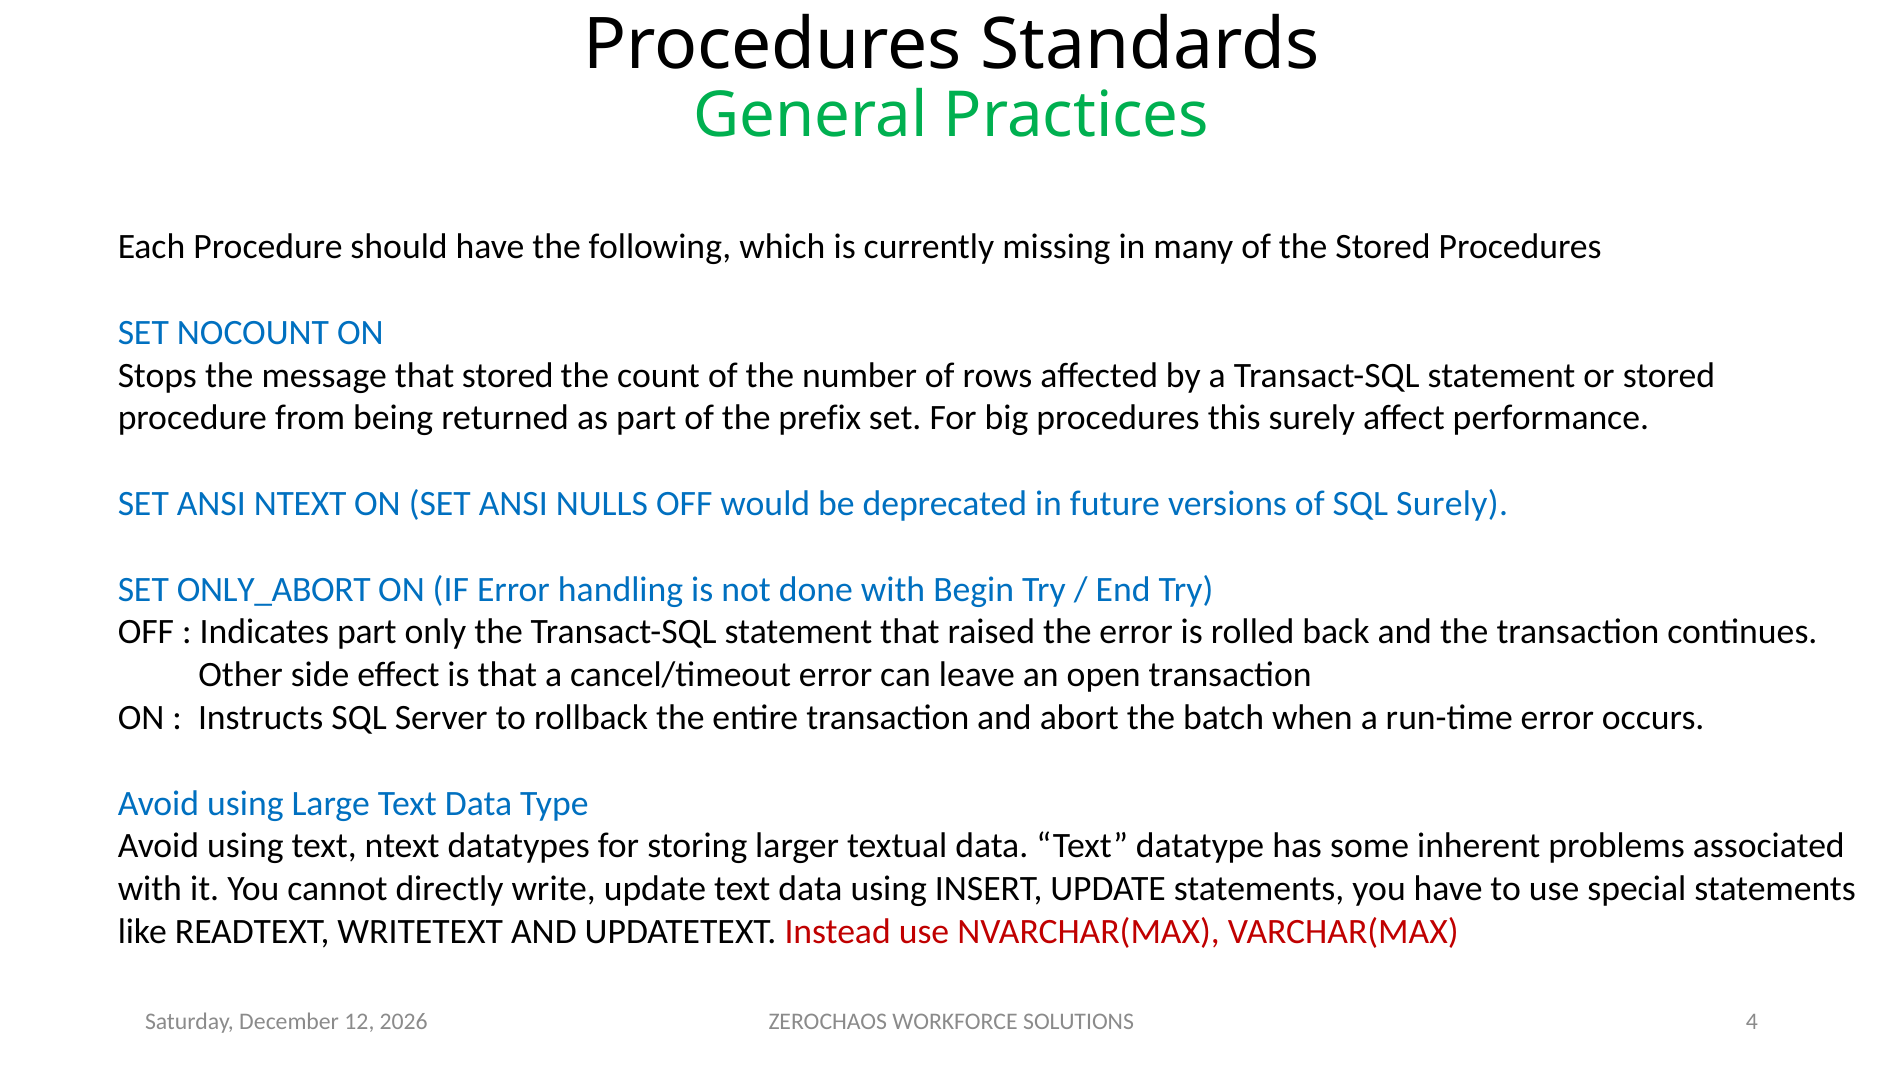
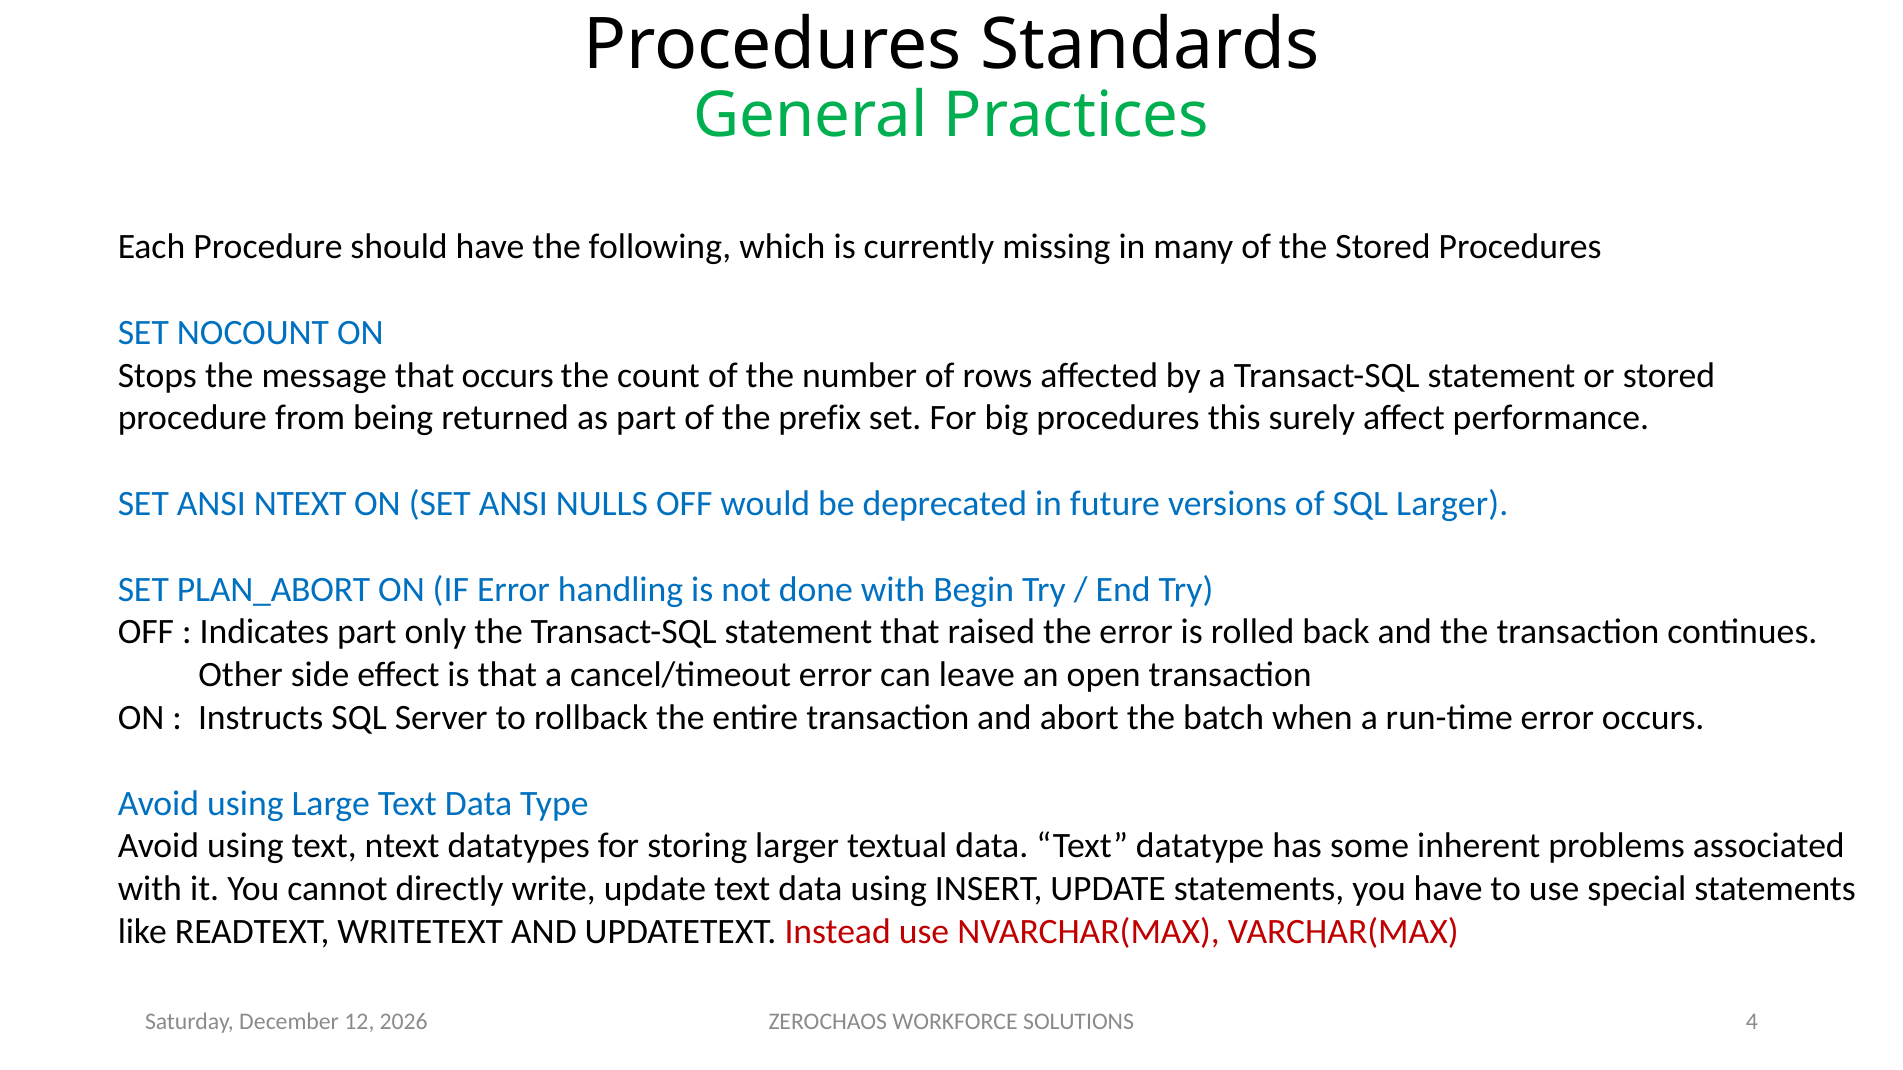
that stored: stored -> occurs (508, 375)
SQL Surely: Surely -> Larger (1452, 504)
ONLY_ABORT: ONLY_ABORT -> PLAN_ABORT (274, 590)
